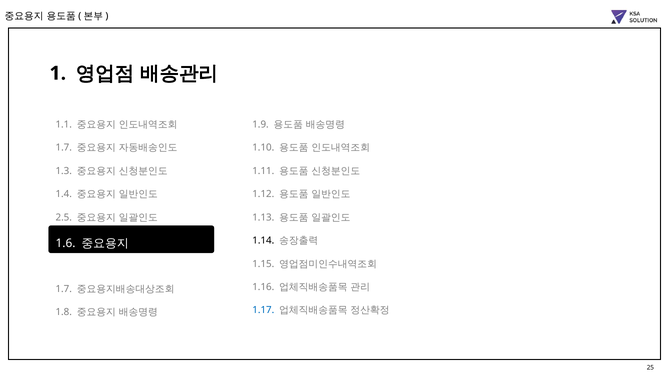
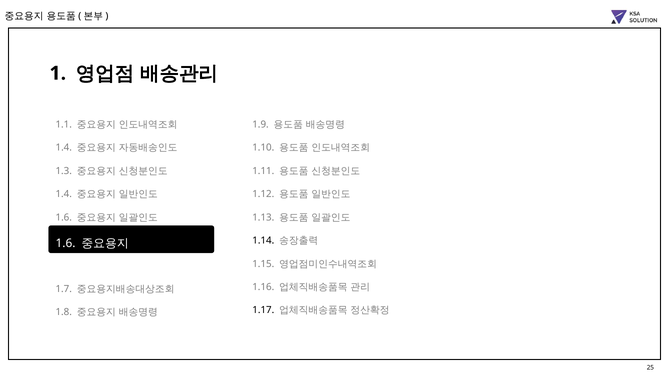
1.7: 1.7 -> 1.4 (64, 148)
2.5: 2.5 -> 1.6 (64, 218)
1.17 colour: blue -> black (263, 310)
